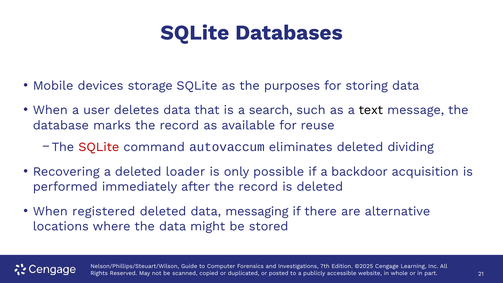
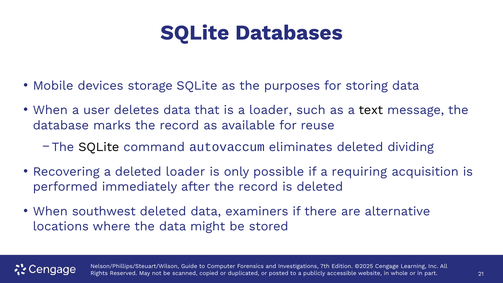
a search: search -> loader (271, 110)
SQLite colour: red -> black (99, 147)
backdoor: backdoor -> requiring (359, 172)
registered: registered -> southwest (104, 211)
messaging: messaging -> examiners (257, 211)
